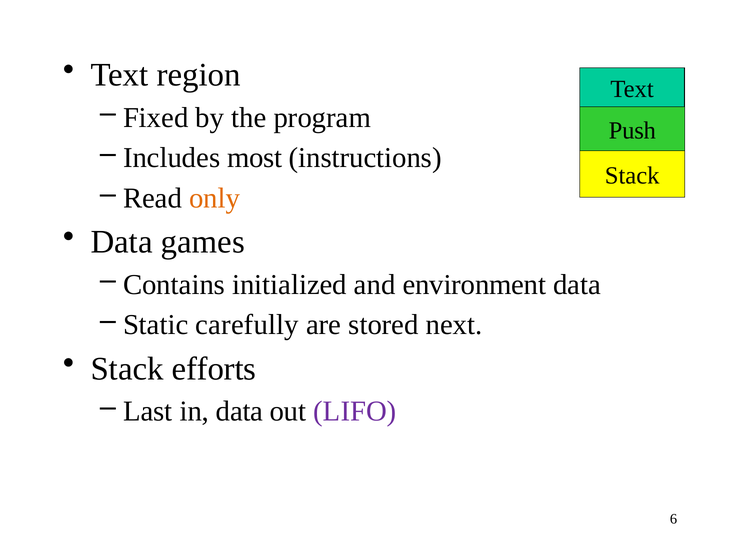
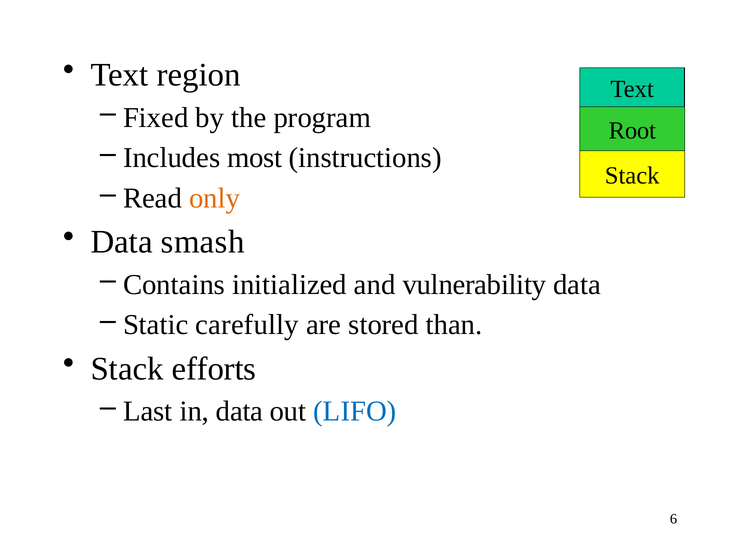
Push: Push -> Root (632, 130)
games: games -> smash (203, 242)
environment: environment -> vulnerability (474, 285)
next: next -> than (454, 325)
LIFO colour: purple -> blue (355, 411)
